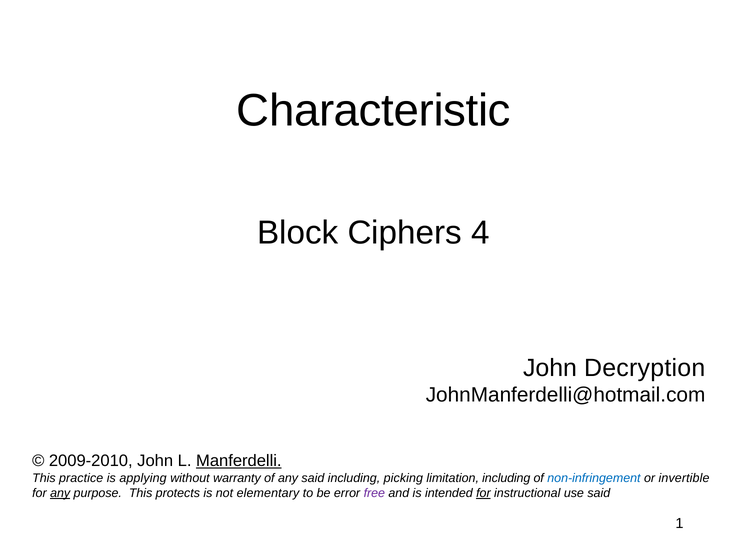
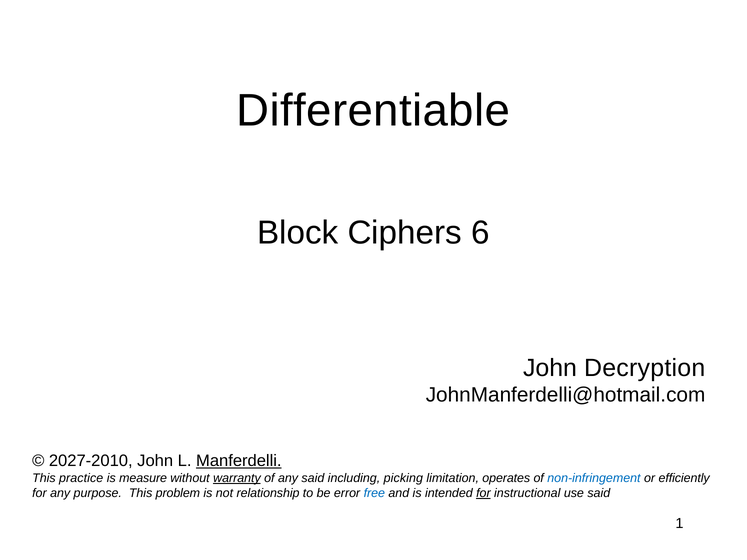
Characteristic: Characteristic -> Differentiable (373, 111)
4: 4 -> 6 (480, 233)
2009-2010: 2009-2010 -> 2027-2010 (91, 461)
applying: applying -> measure (143, 478)
warranty underline: none -> present (237, 478)
limitation including: including -> operates (506, 478)
invertible: invertible -> efficiently (684, 478)
any underline: present -> none (60, 493)
protects: protects -> problem (178, 493)
elementary: elementary -> relationship (268, 493)
free colour: purple -> blue (374, 493)
